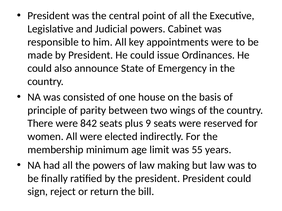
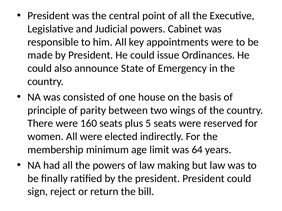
842: 842 -> 160 (89, 124)
9: 9 -> 5 (148, 124)
55: 55 -> 64 (197, 150)
